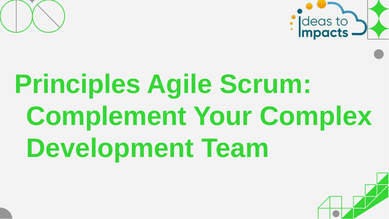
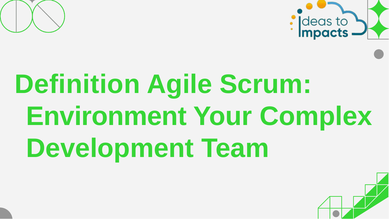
Principles: Principles -> Definition (77, 84)
Complement: Complement -> Environment (106, 116)
